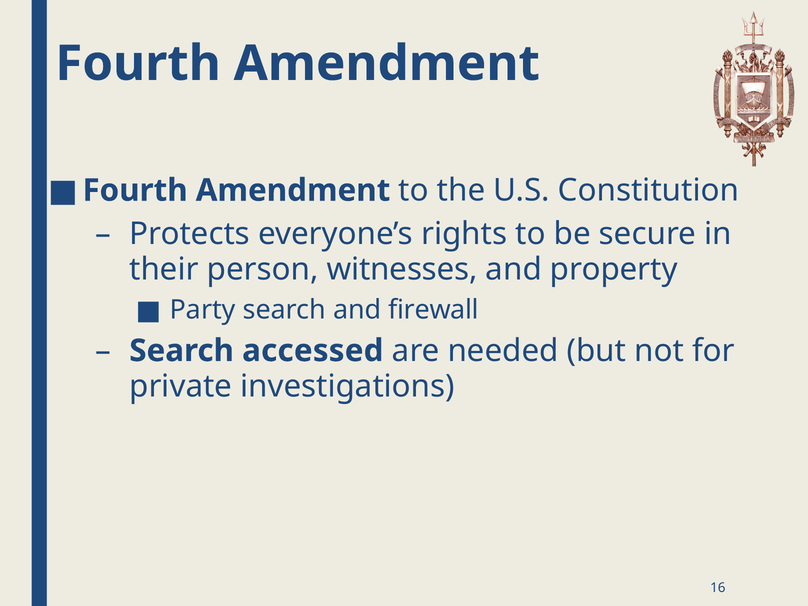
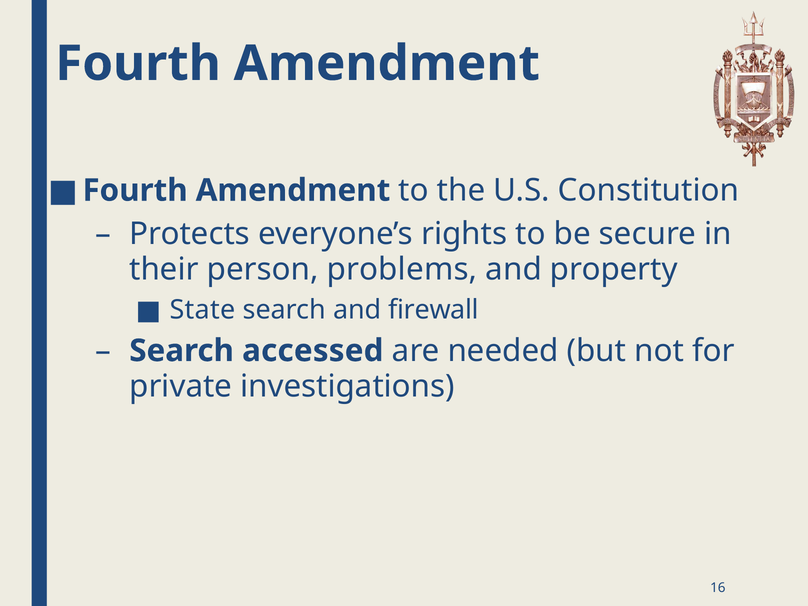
witnesses: witnesses -> problems (402, 269)
Party: Party -> State (203, 310)
